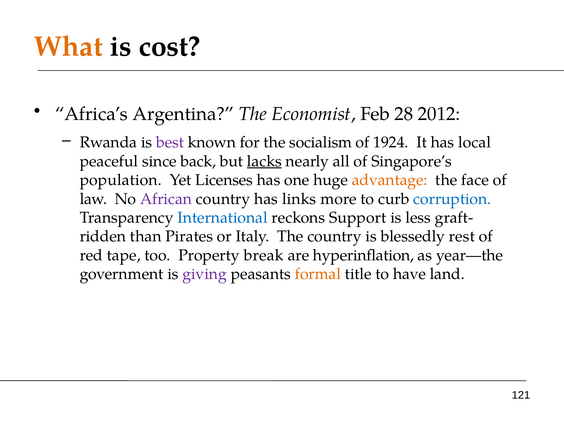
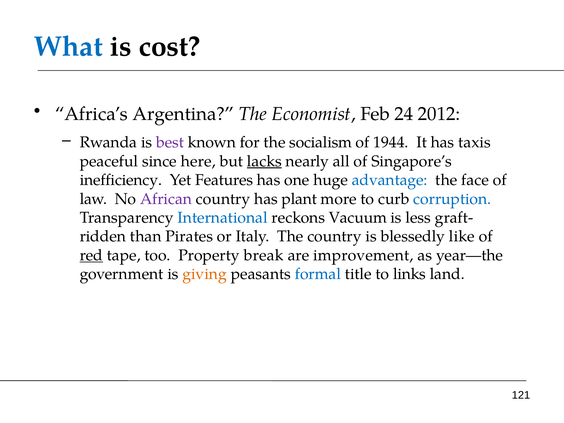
What colour: orange -> blue (68, 47)
28: 28 -> 24 (404, 114)
1924: 1924 -> 1944 (391, 142)
local: local -> taxis (475, 142)
back: back -> here (198, 161)
population: population -> inefficiency (121, 180)
Licenses: Licenses -> Features (224, 180)
advantage colour: orange -> blue (390, 180)
links: links -> plant (299, 199)
Support: Support -> Vacuum (358, 218)
rest: rest -> like (462, 236)
red underline: none -> present (91, 255)
hyperinflation: hyperinflation -> improvement (363, 255)
giving colour: purple -> orange (205, 274)
formal colour: orange -> blue (318, 274)
have: have -> links (409, 274)
